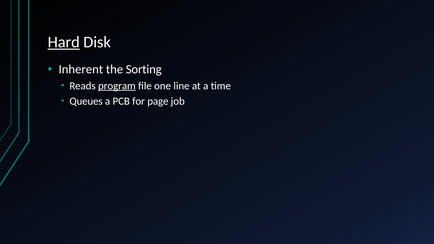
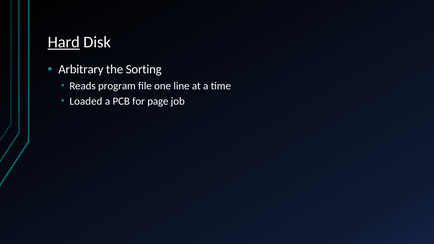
Inherent: Inherent -> Arbitrary (81, 70)
program underline: present -> none (117, 86)
Queues: Queues -> Loaded (86, 101)
